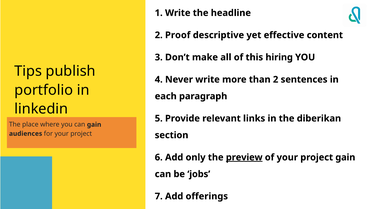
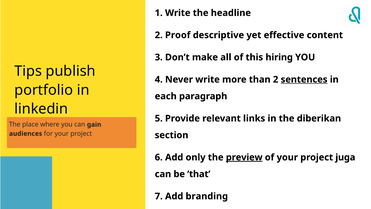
sentences underline: none -> present (304, 79)
project gain: gain -> juga (345, 157)
jobs: jobs -> that (199, 174)
offerings: offerings -> branding (207, 196)
